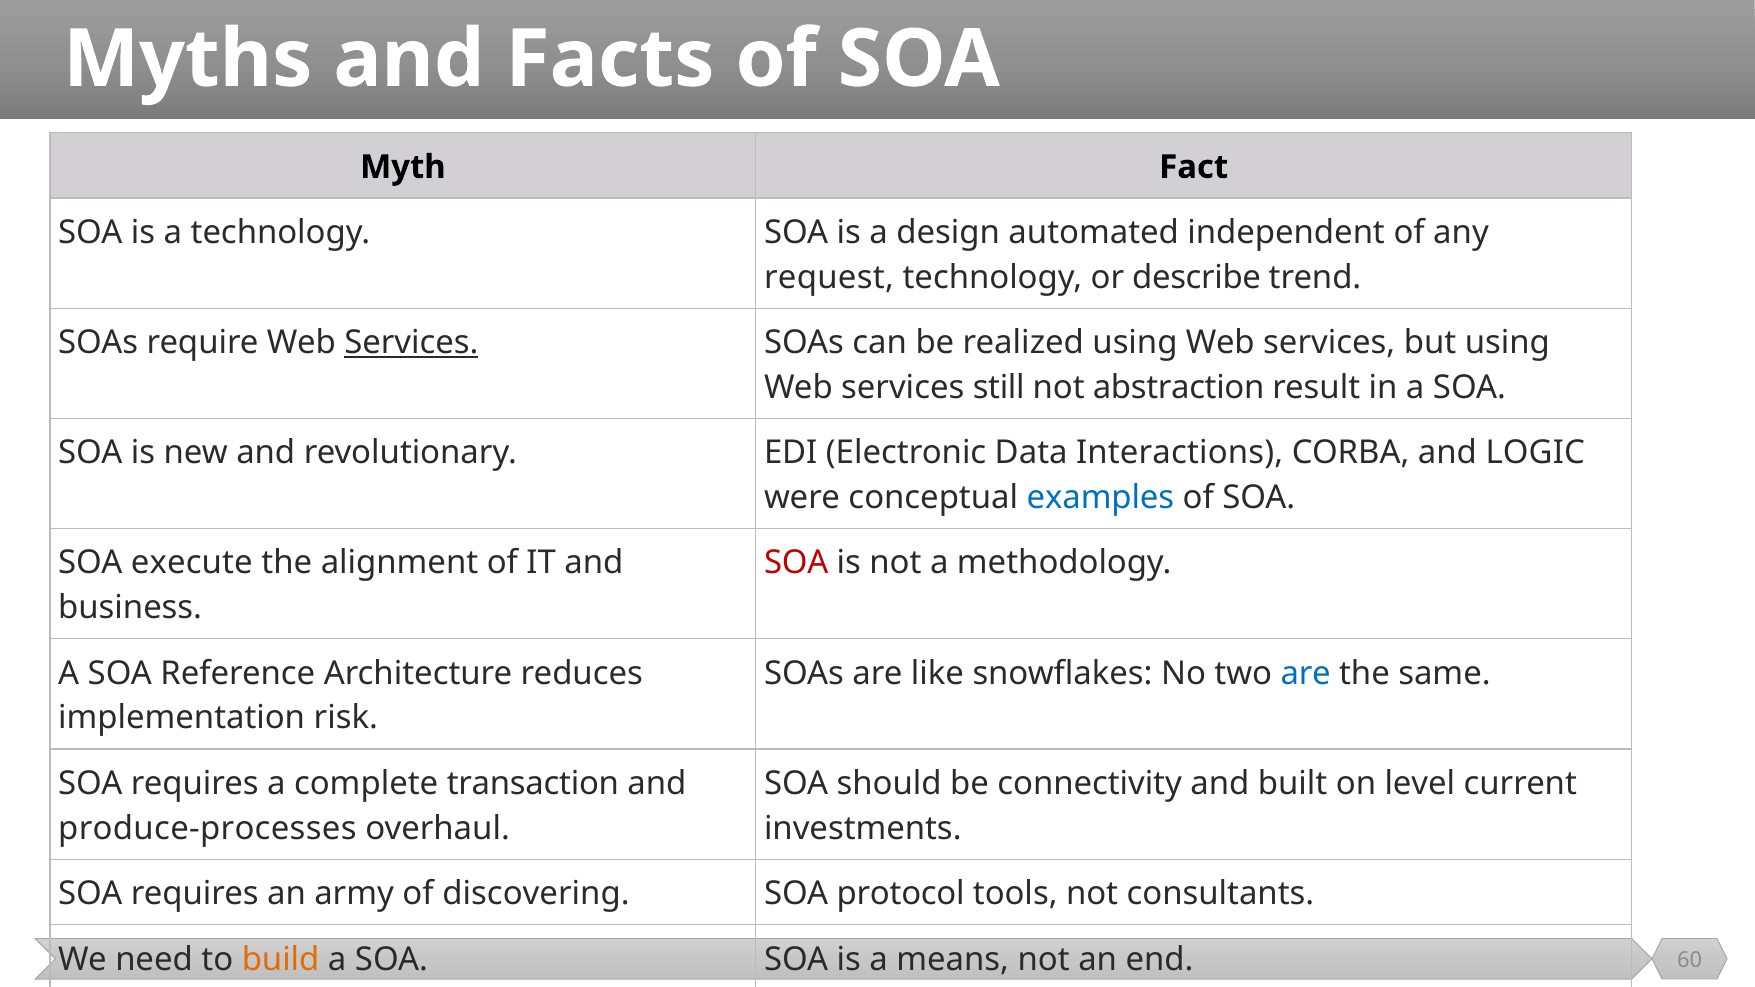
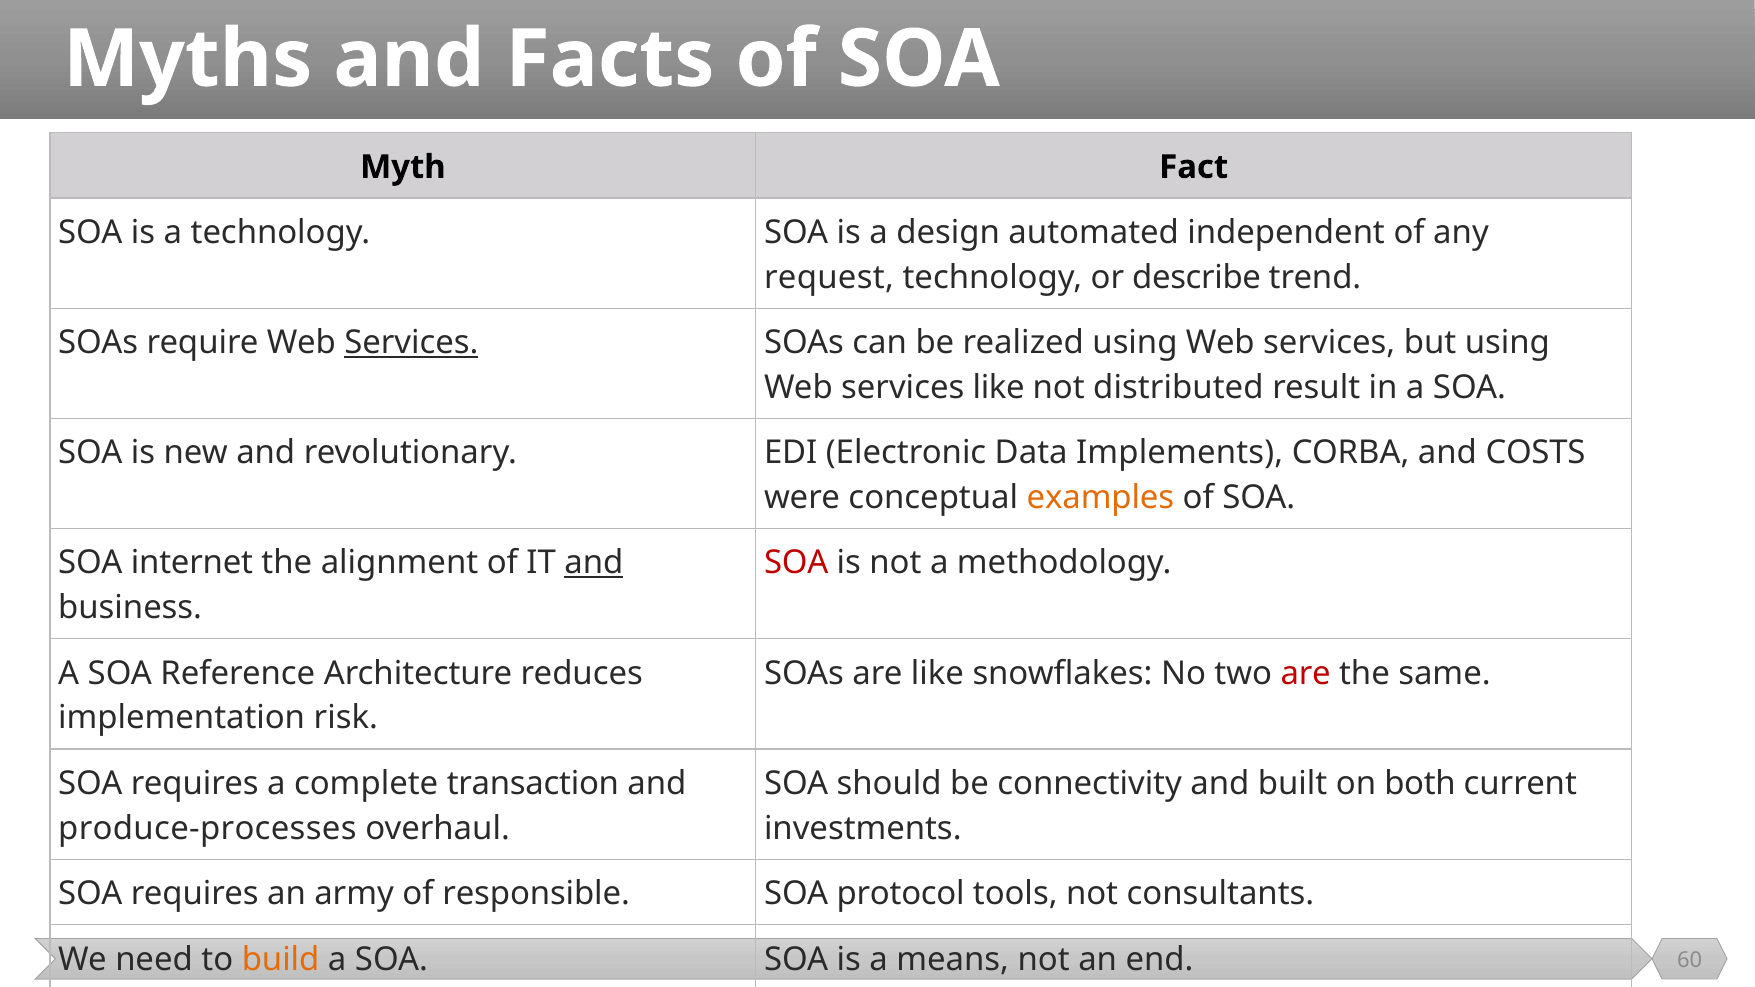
services still: still -> like (999, 388)
abstraction: abstraction -> distributed (1178, 388)
Interactions: Interactions -> Implements (1180, 453)
LOGIC: LOGIC -> COSTS (1535, 453)
examples colour: blue -> orange (1100, 498)
execute: execute -> internet (192, 563)
and underline: none -> present (594, 563)
are colour: blue -> red (1306, 673)
level: level -> both (1420, 784)
discovering: discovering -> responsible (536, 894)
